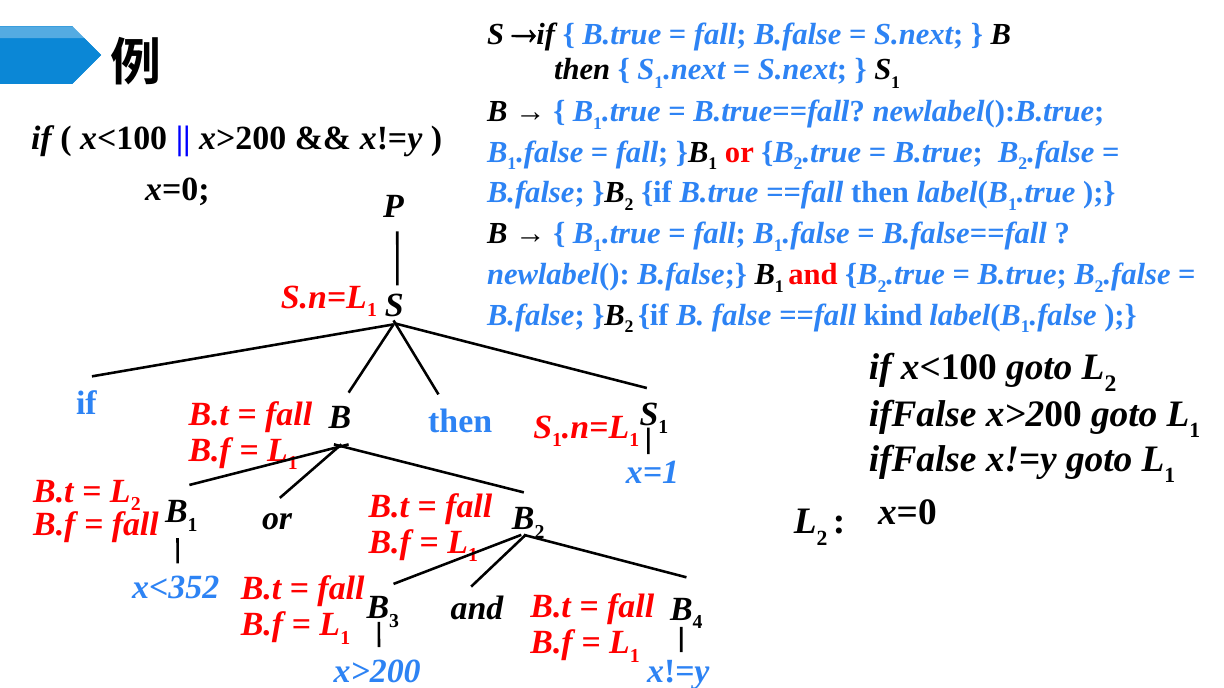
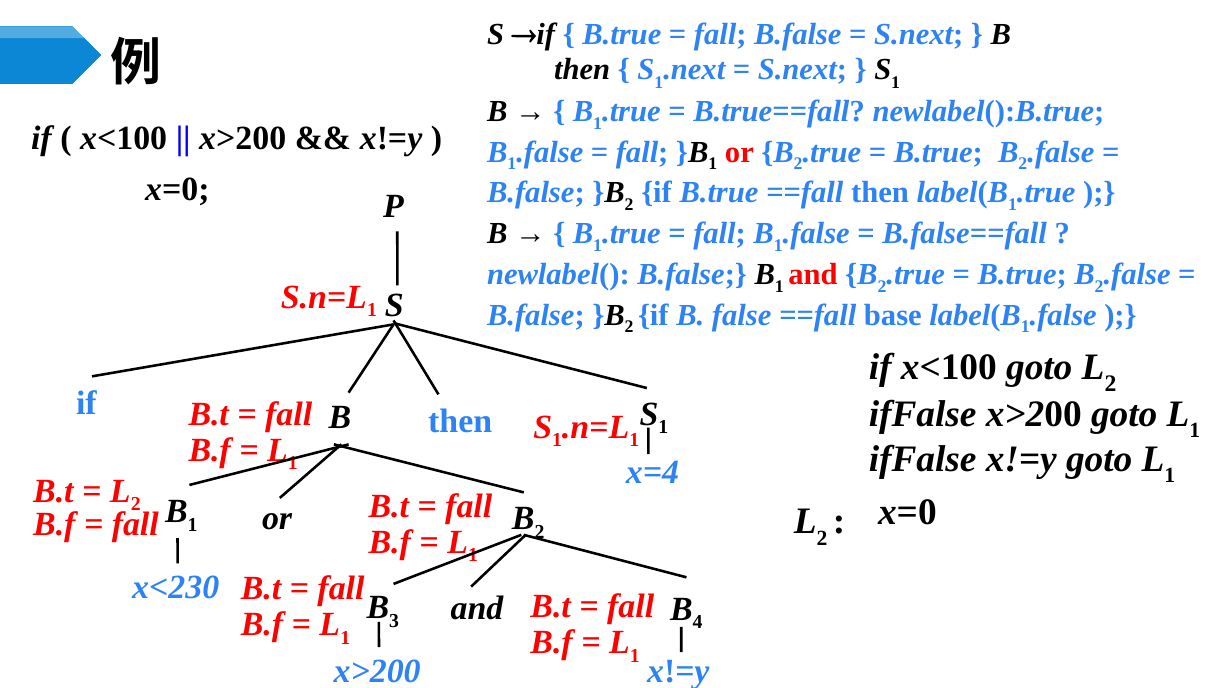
kind: kind -> base (893, 315)
x=1: x=1 -> x=4 (653, 472)
x<352: x<352 -> x<230 (176, 588)
